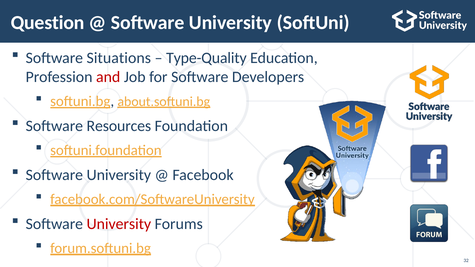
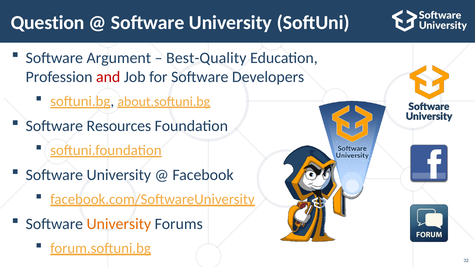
Situations: Situations -> Argument (119, 58)
Type-Quality: Type-Quality -> Best-Quality (206, 58)
University colour: red -> orange (119, 224)
